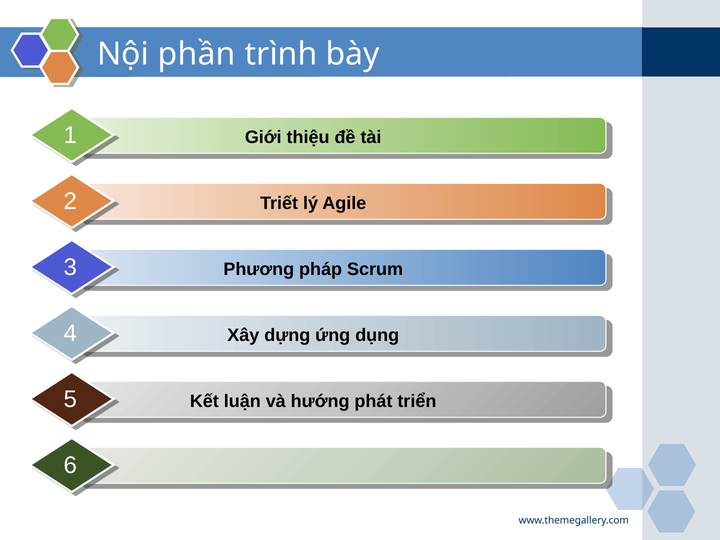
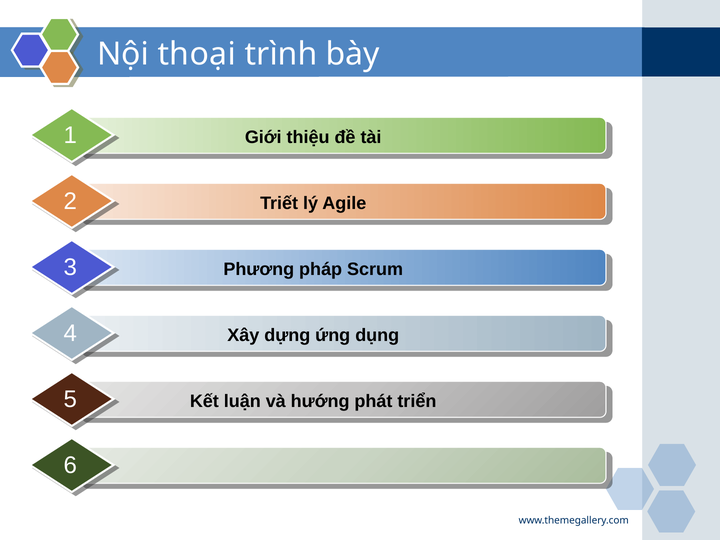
phần: phần -> thoại (197, 54)
